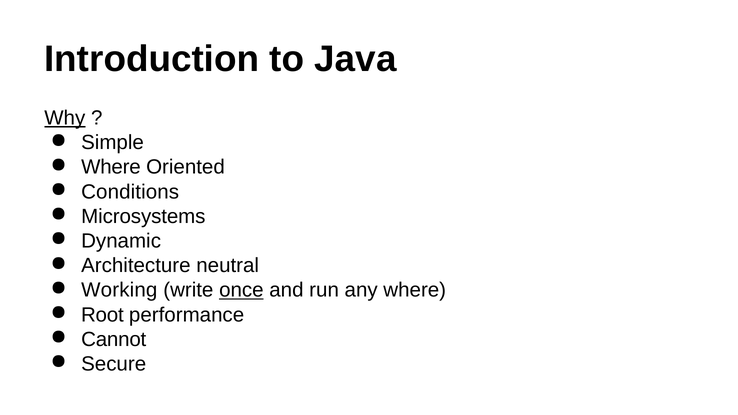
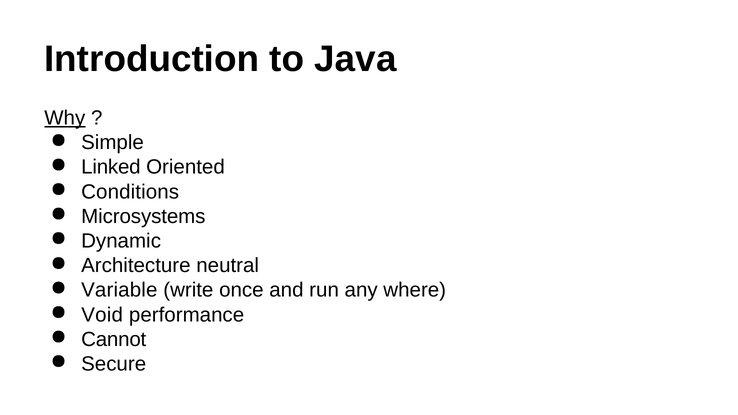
Where: Where -> Linked (111, 167)
Working: Working -> Variable (119, 290)
once underline: present -> none (241, 290)
Root: Root -> Void (102, 315)
